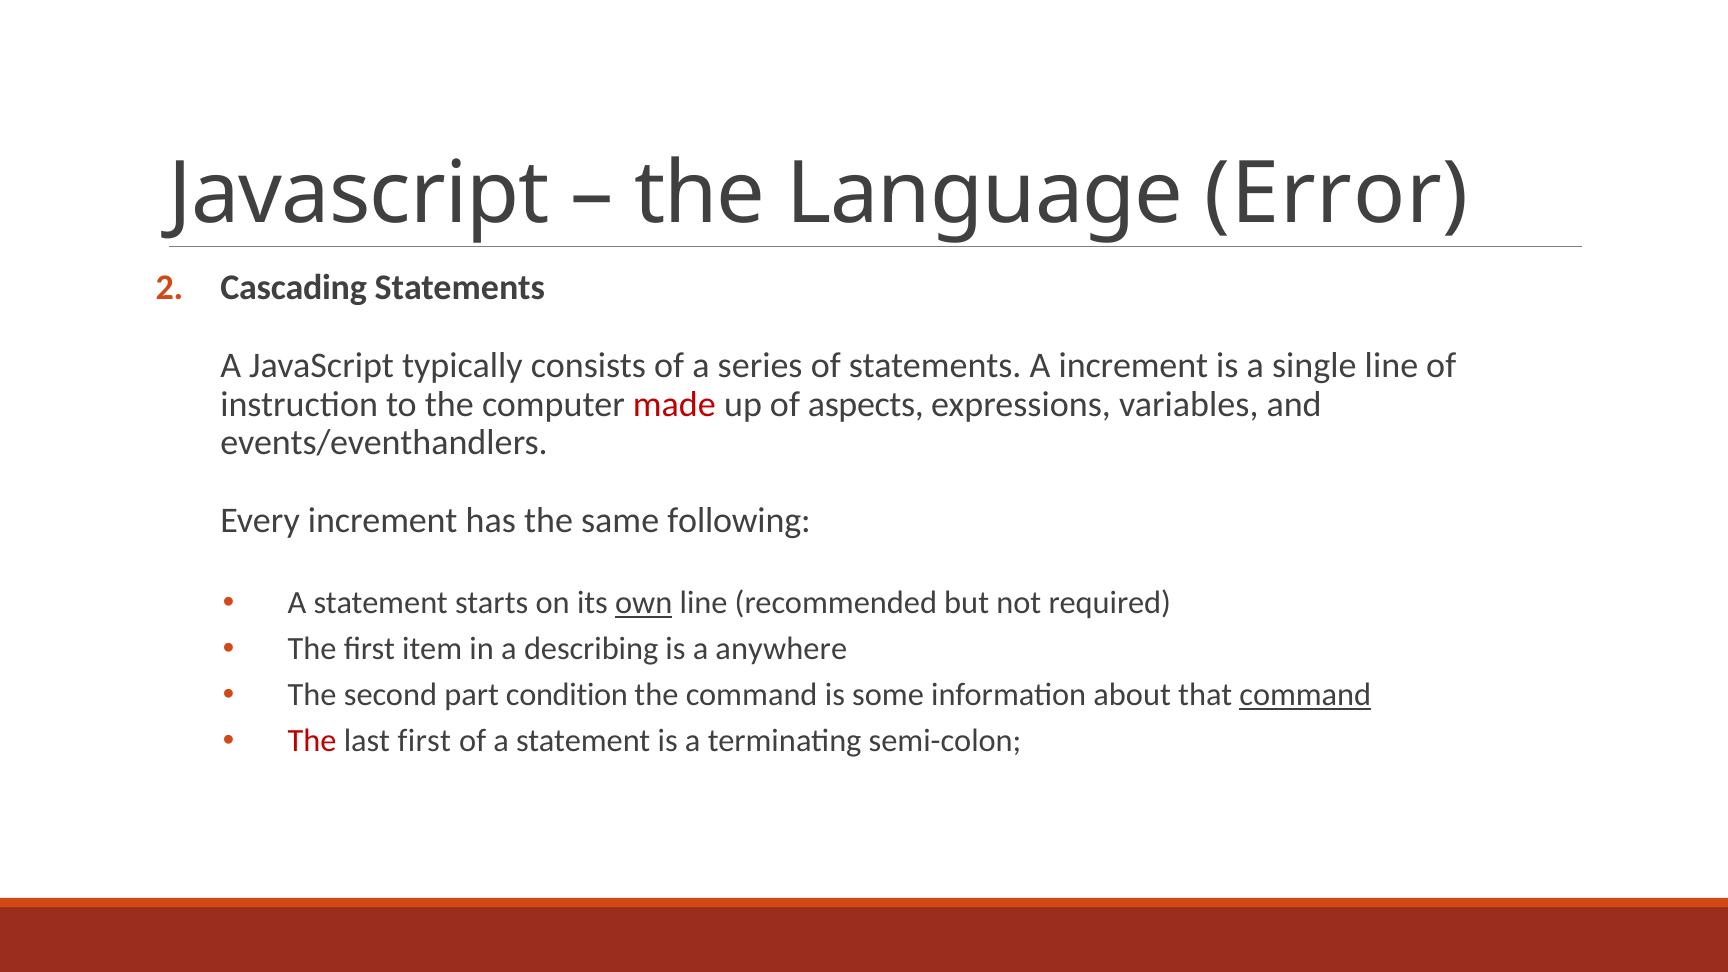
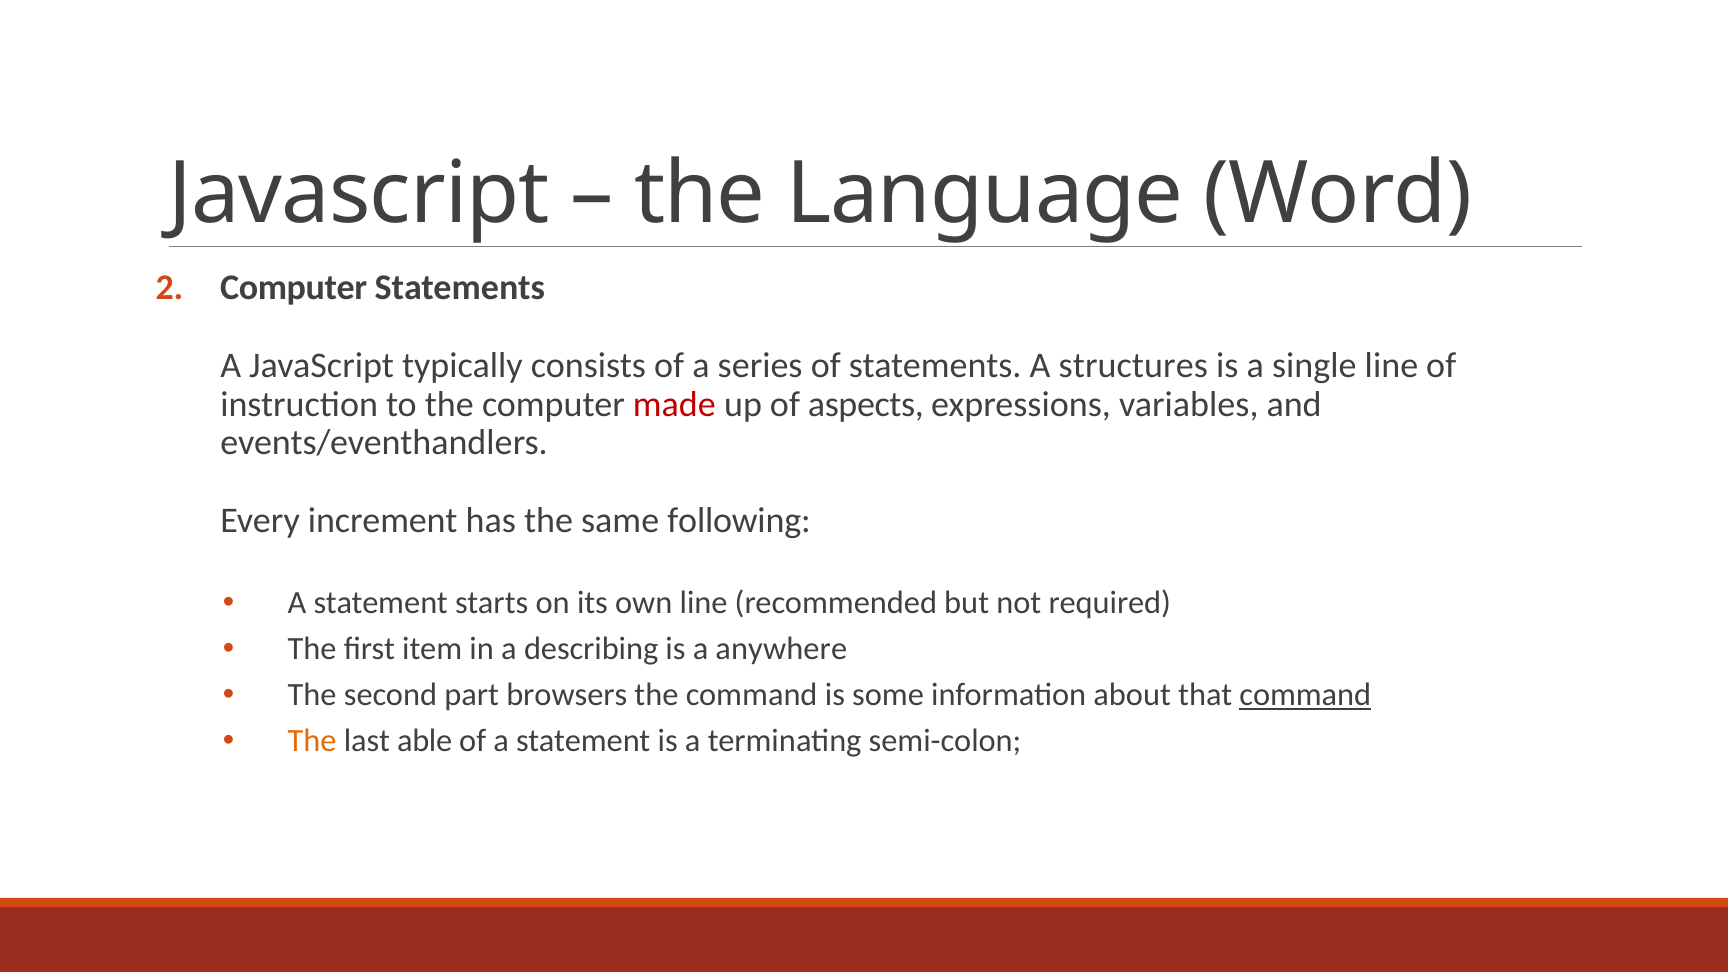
Error: Error -> Word (1338, 194)
Cascading: Cascading -> Computer (294, 287)
A increment: increment -> structures (1133, 365)
own underline: present -> none (644, 603)
condition: condition -> browsers (567, 695)
The colour: red -> orange (312, 741)
last first: first -> able (425, 741)
